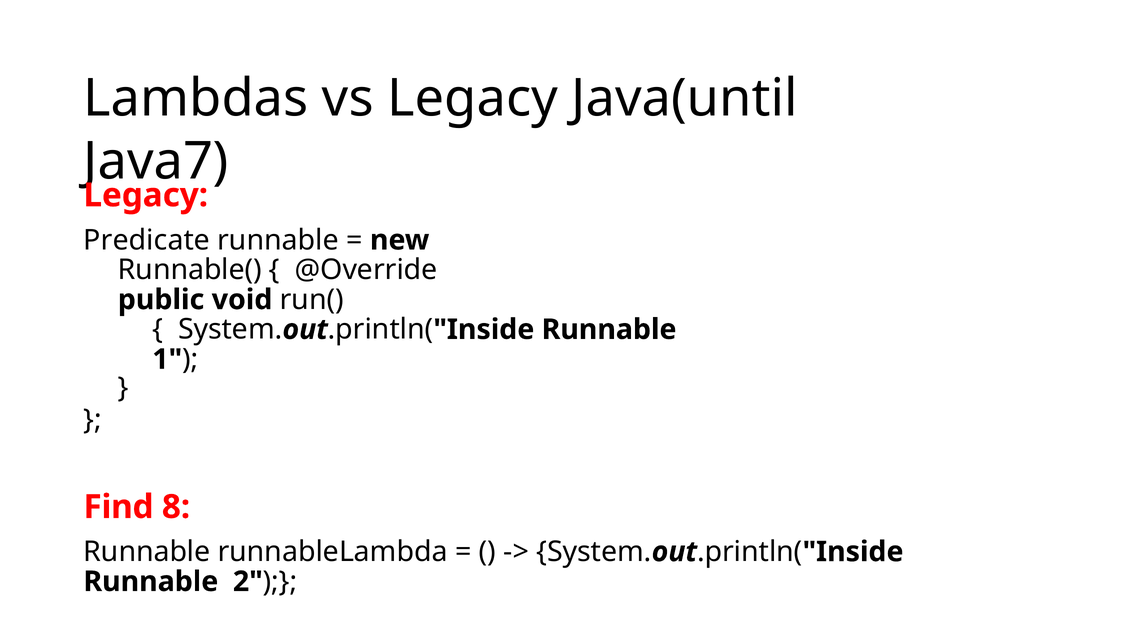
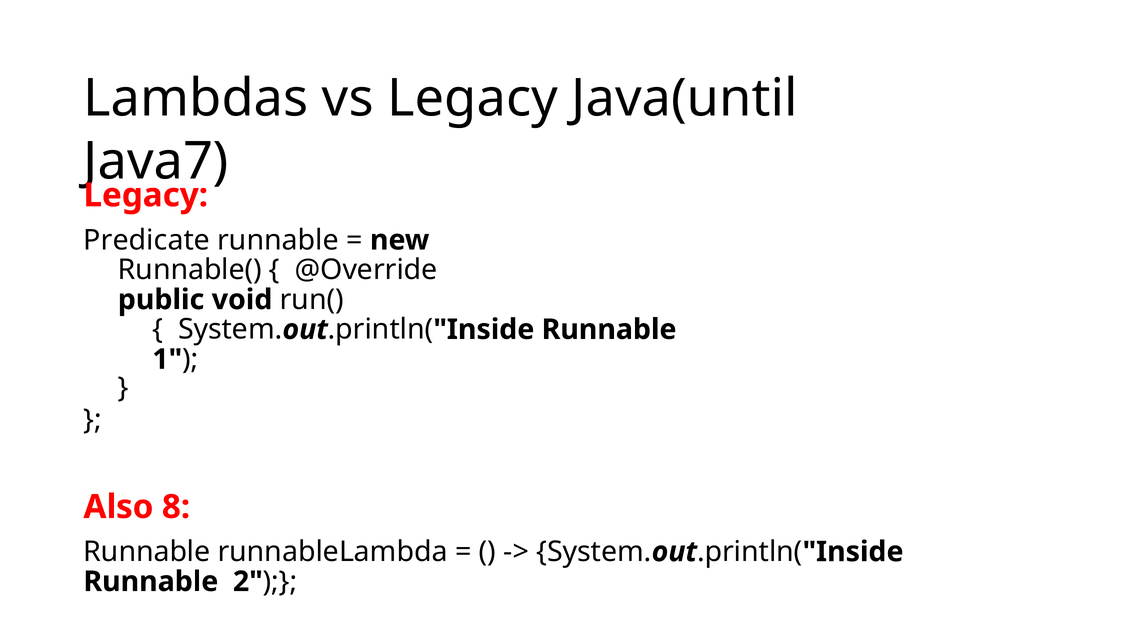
Find: Find -> Also (118, 507)
